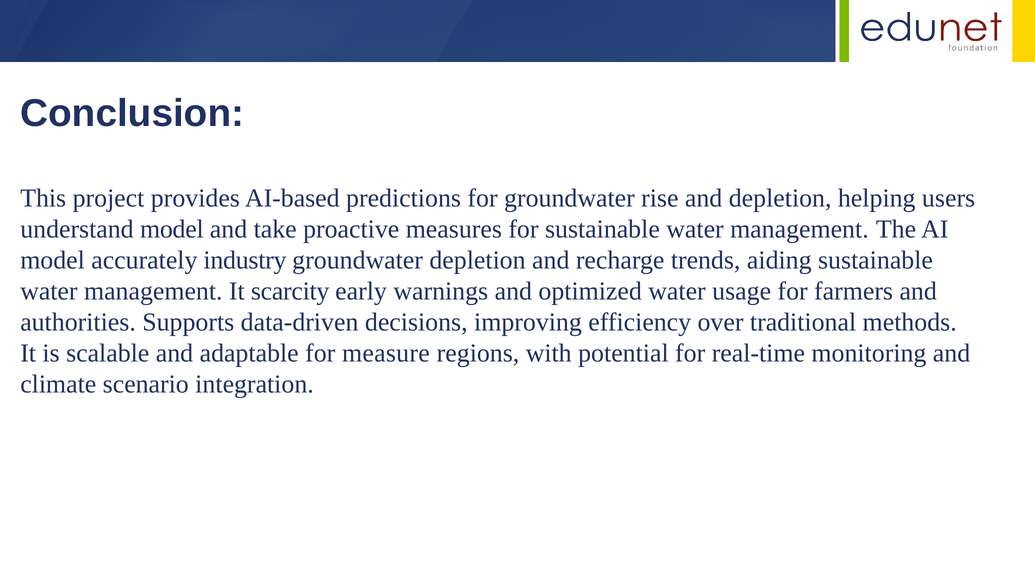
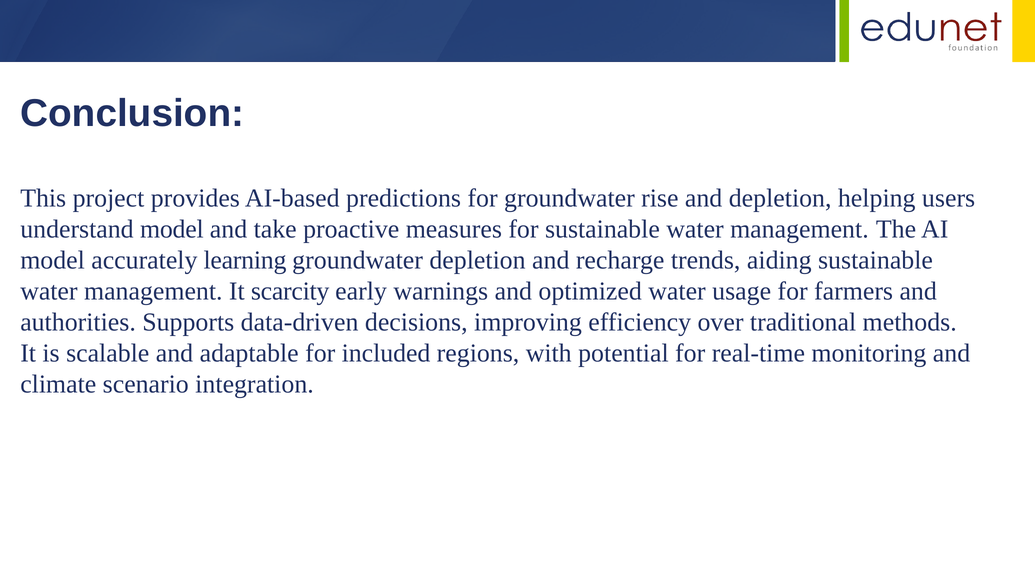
industry: industry -> learning (245, 260)
measure: measure -> included (386, 353)
